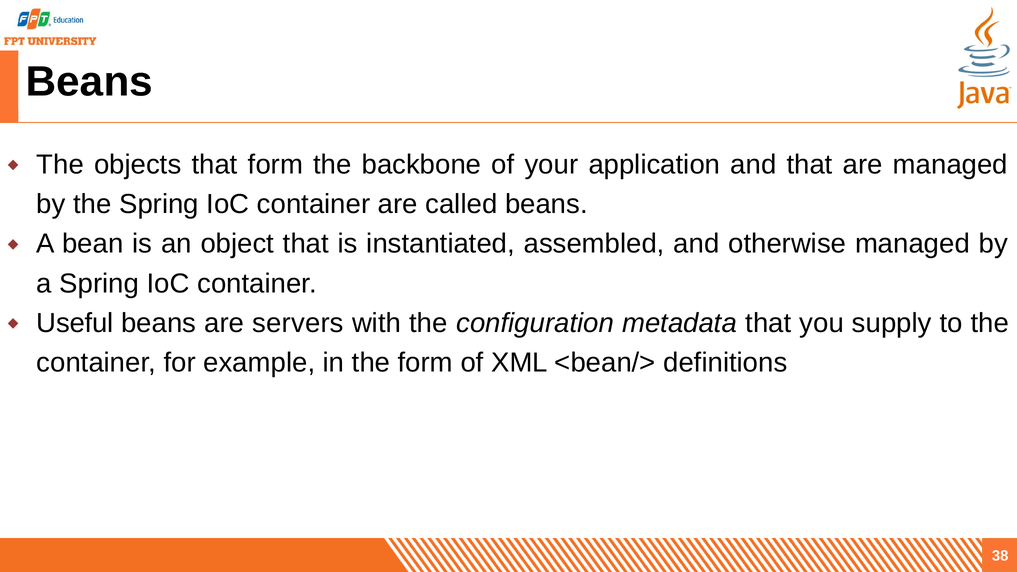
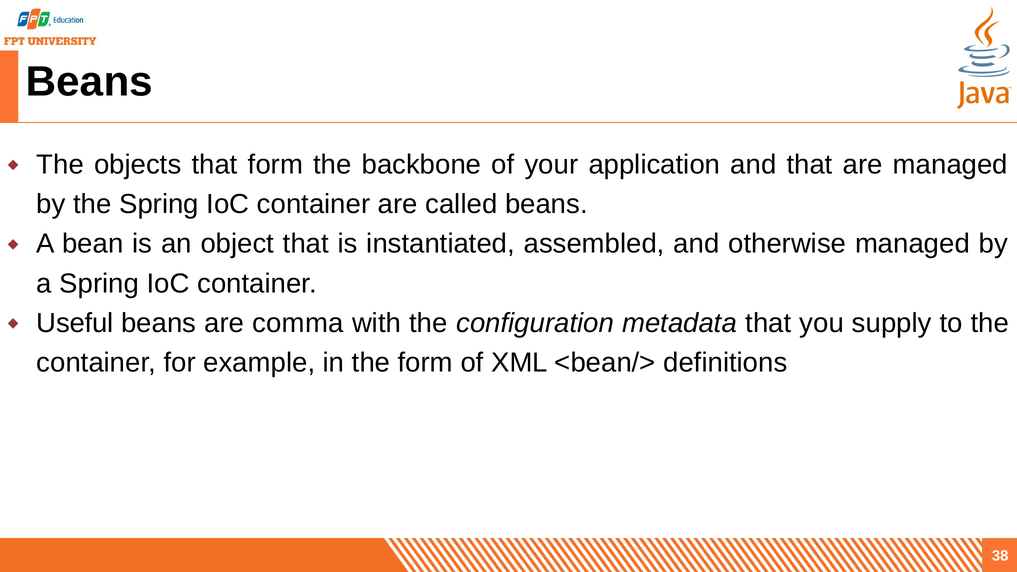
servers: servers -> comma (298, 323)
